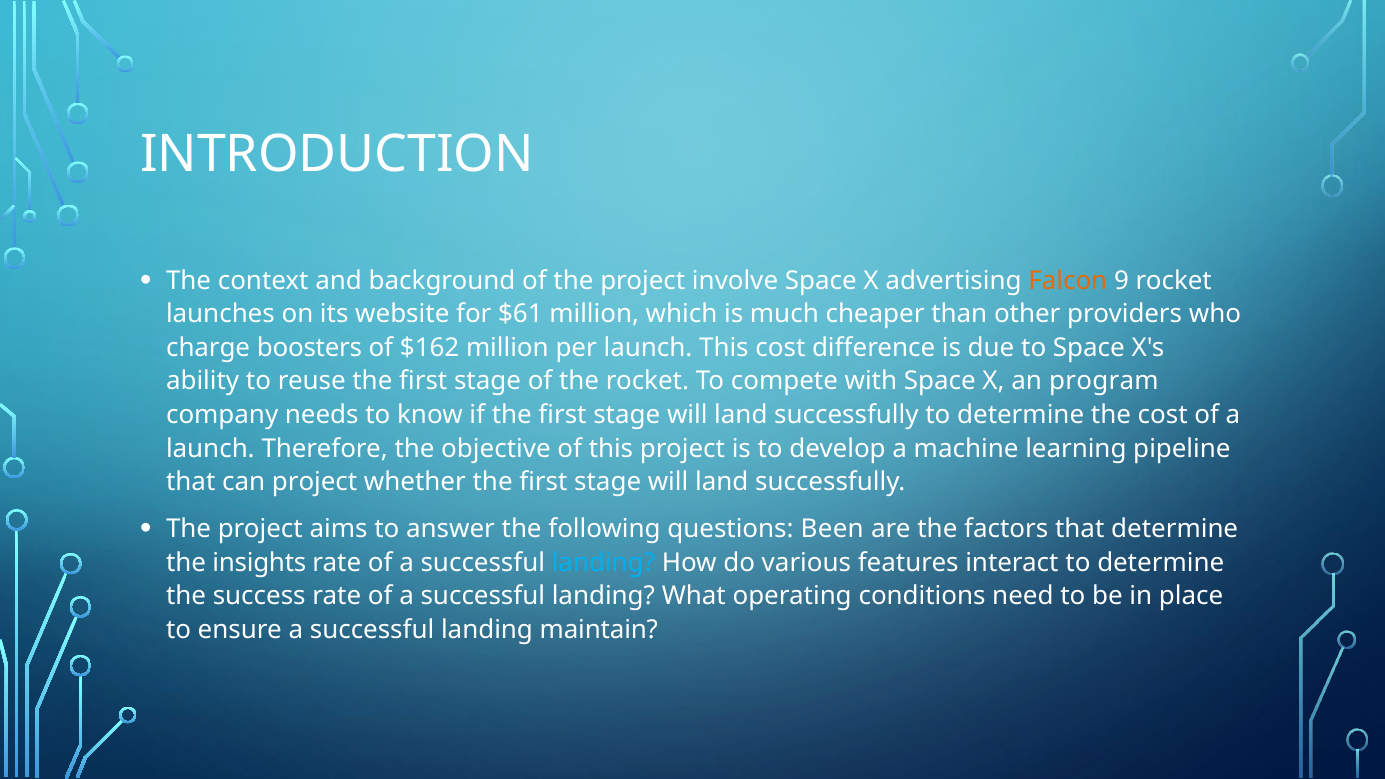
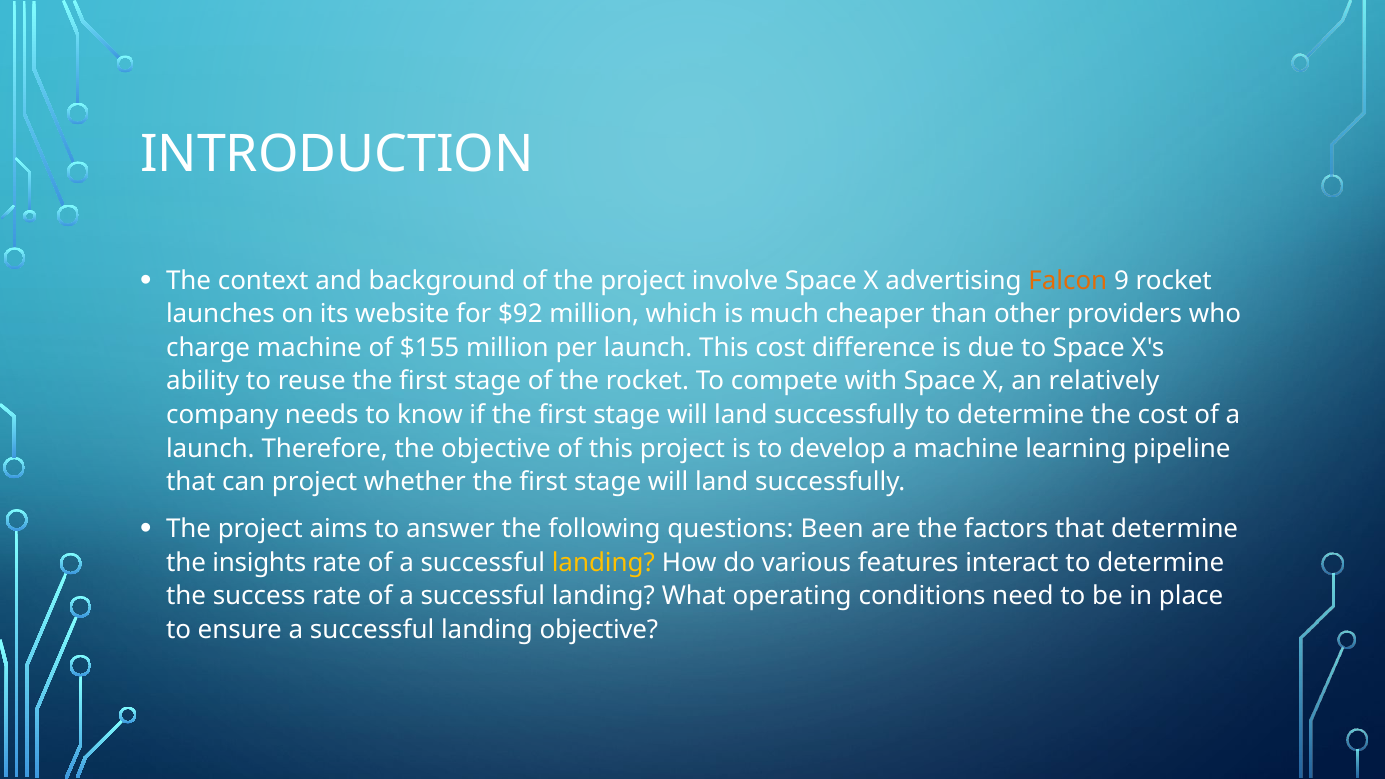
$61: $61 -> $92 (520, 314)
charge boosters: boosters -> machine (309, 348)
$162: $162 -> $155 (430, 348)
program: program -> relatively (1104, 381)
landing colour: light blue -> yellow (603, 562)
landing maintain: maintain -> objective (599, 630)
